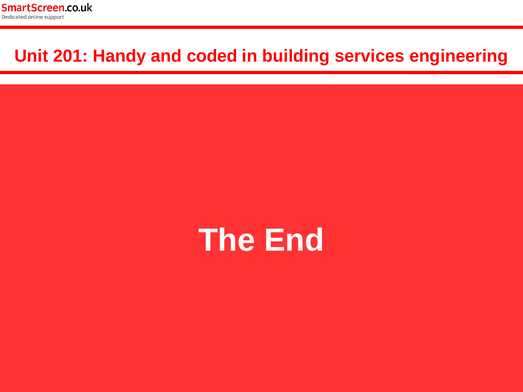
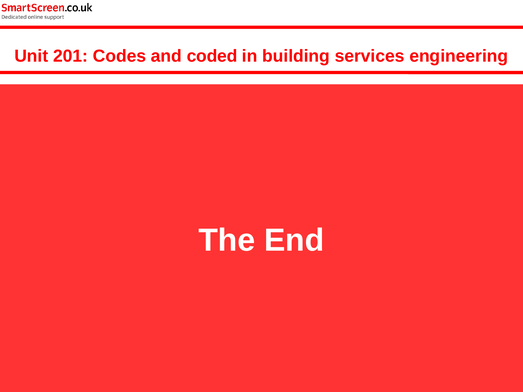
Handy: Handy -> Codes (119, 56)
